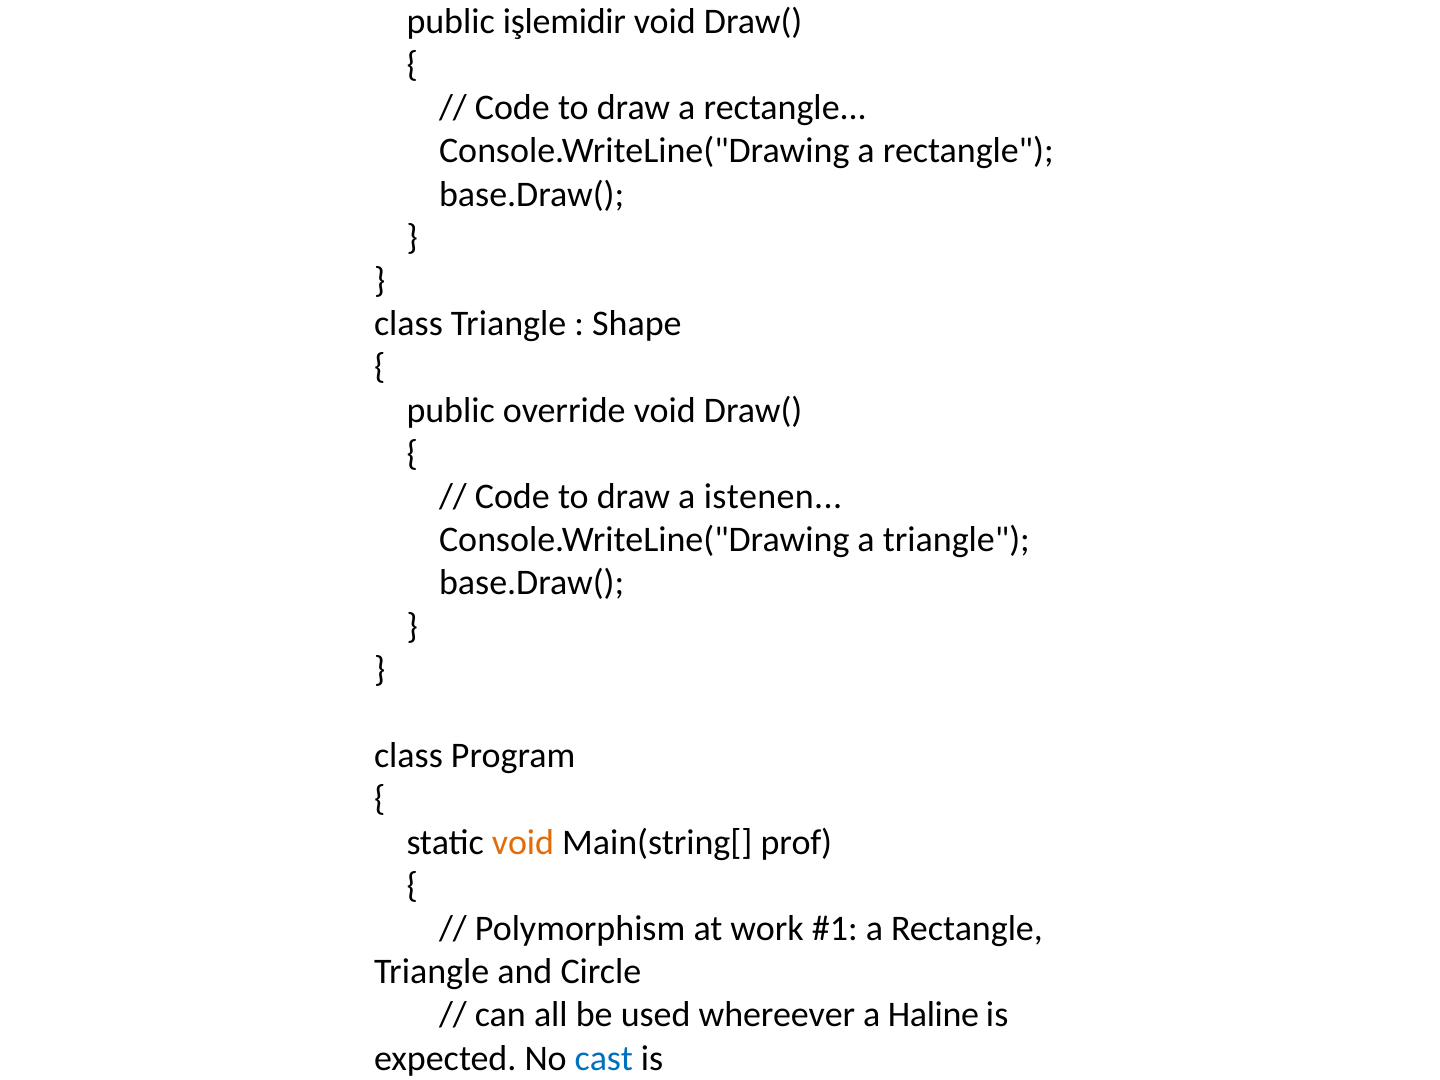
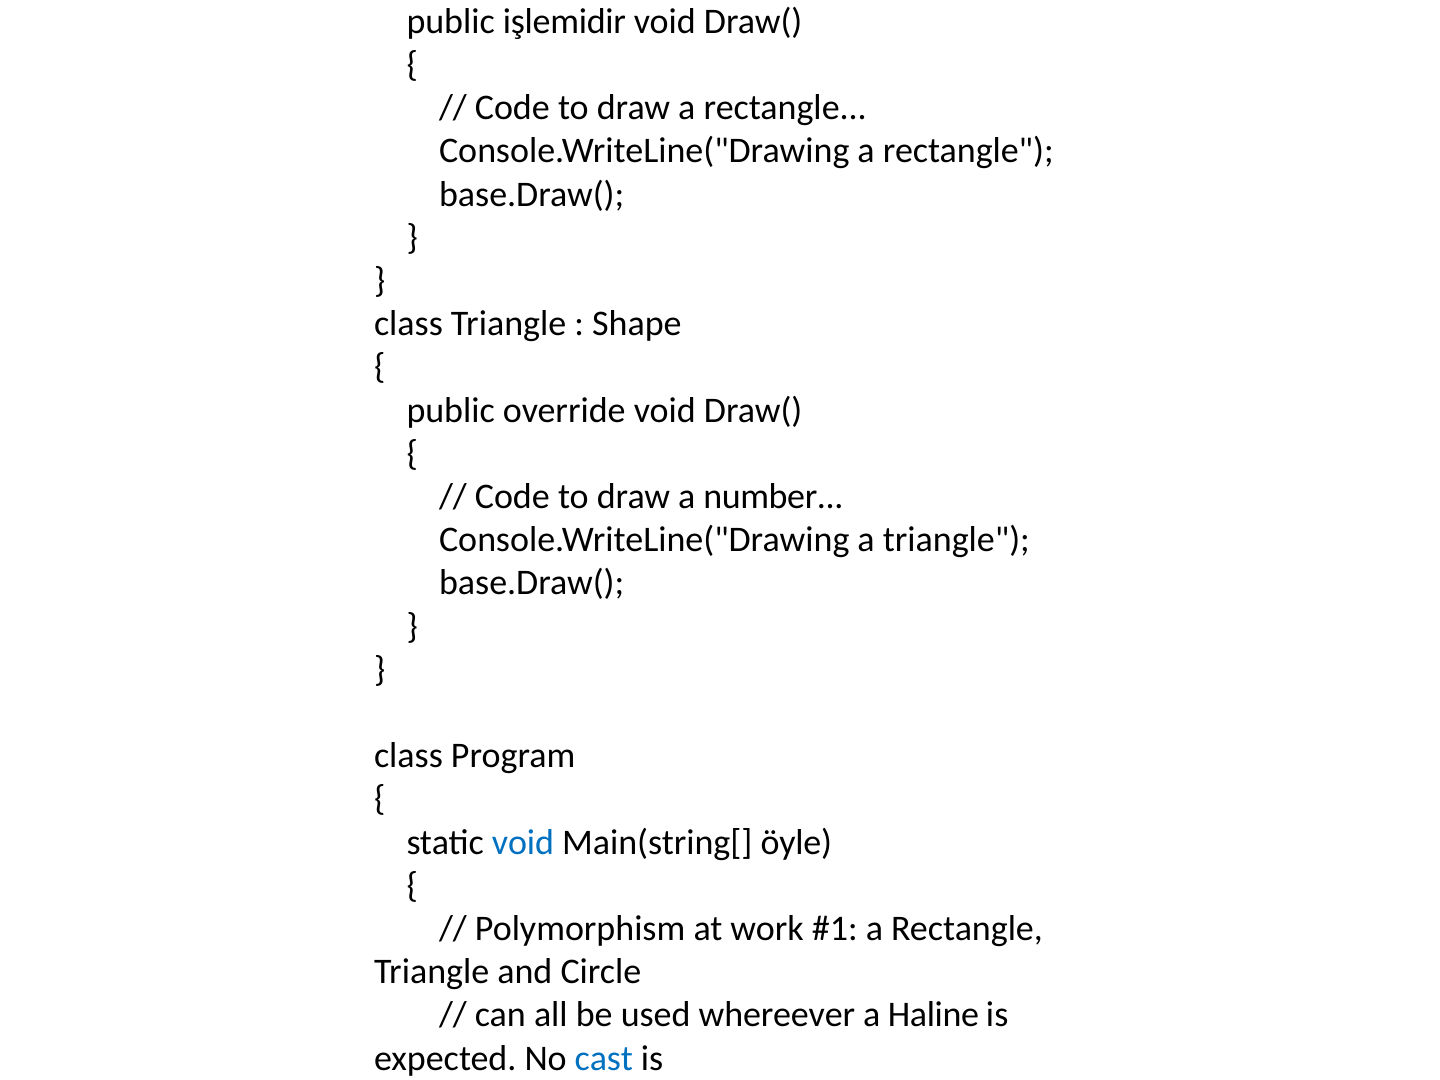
istenen: istenen -> number (773, 497)
void colour: orange -> blue (523, 842)
prof: prof -> öyle (796, 842)
